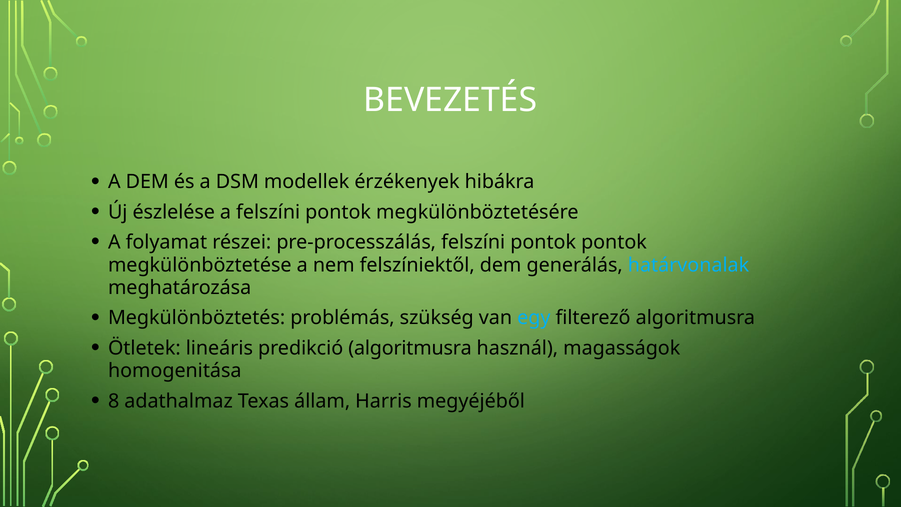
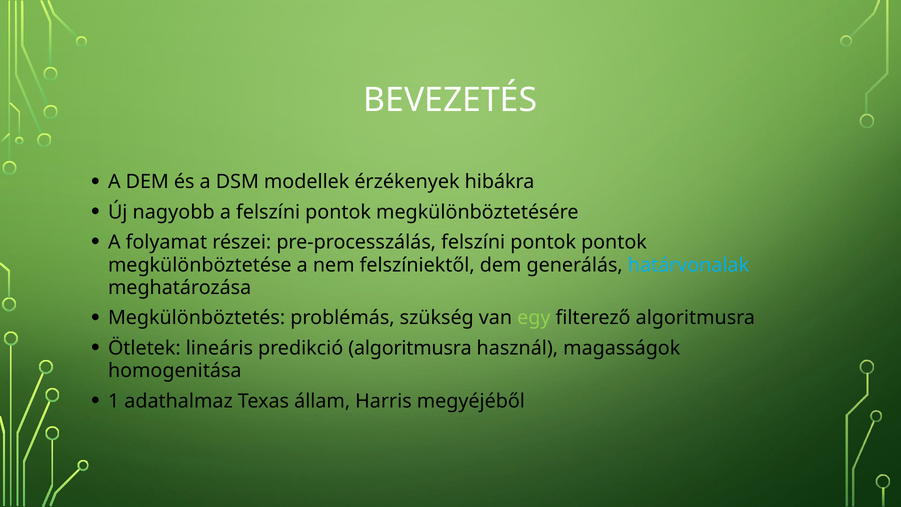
észlelése: észlelése -> nagyobb (174, 212)
egy colour: light blue -> light green (534, 318)
8: 8 -> 1 (114, 401)
